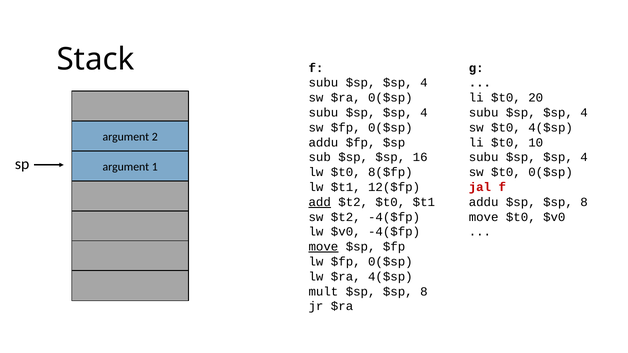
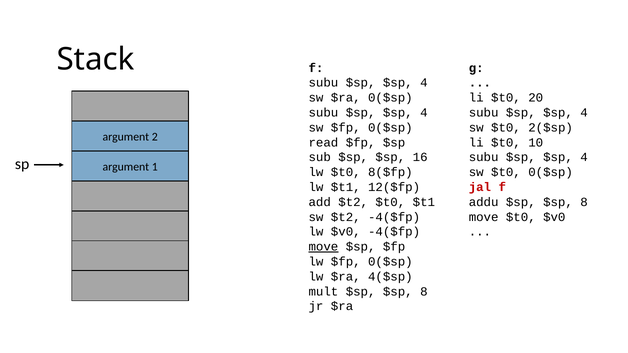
$t0 4($sp: 4($sp -> 2($sp (551, 128)
addu: addu -> read (323, 143)
add underline: present -> none (320, 202)
